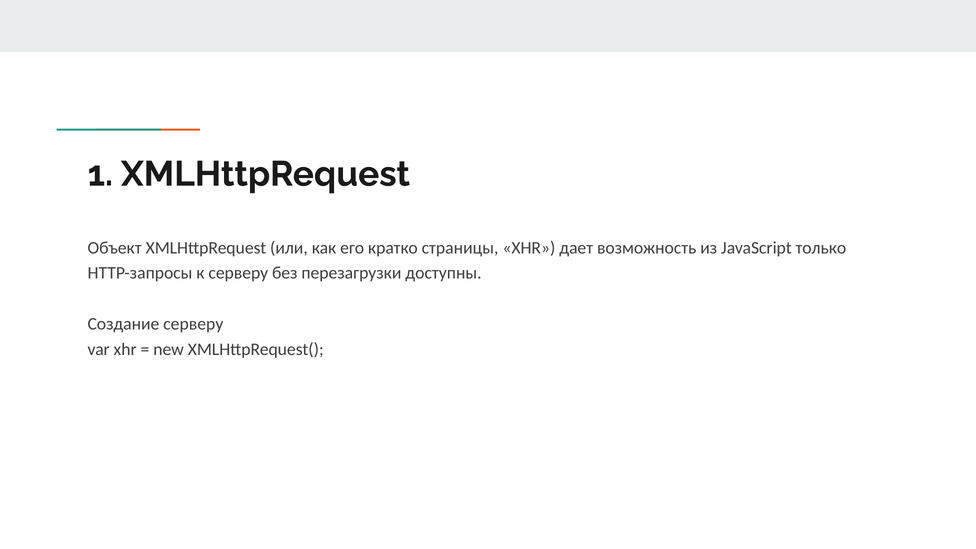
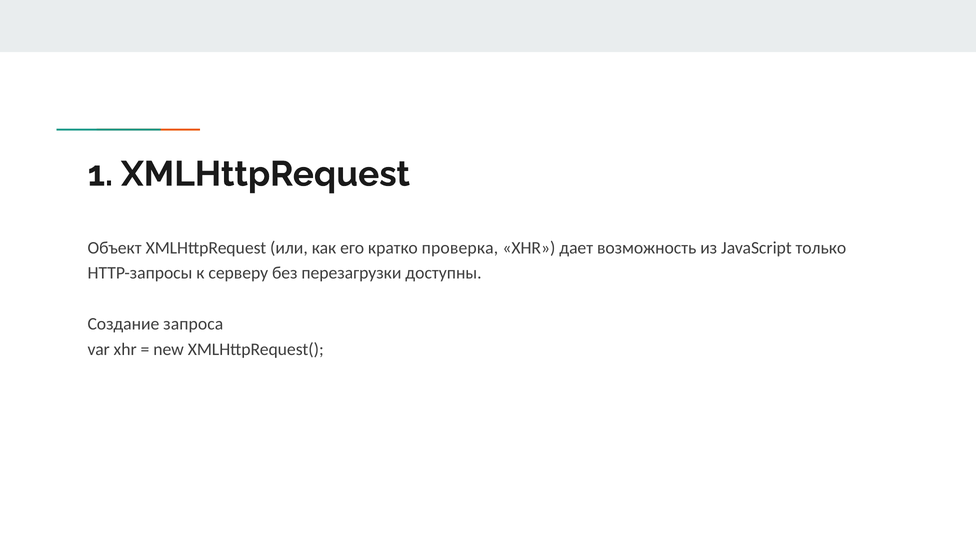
страницы: страницы -> проверка (460, 248)
Создание серверу: серверу -> запроса (193, 324)
